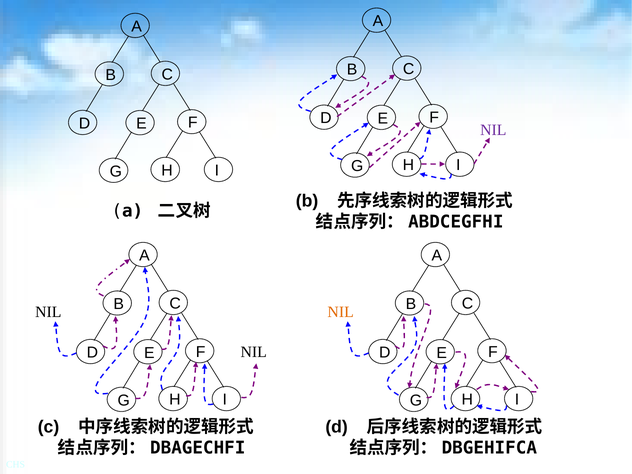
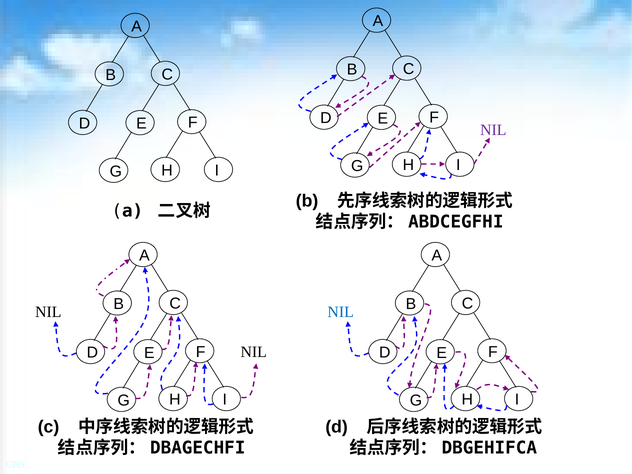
NIL colour: orange -> blue (341, 312)
